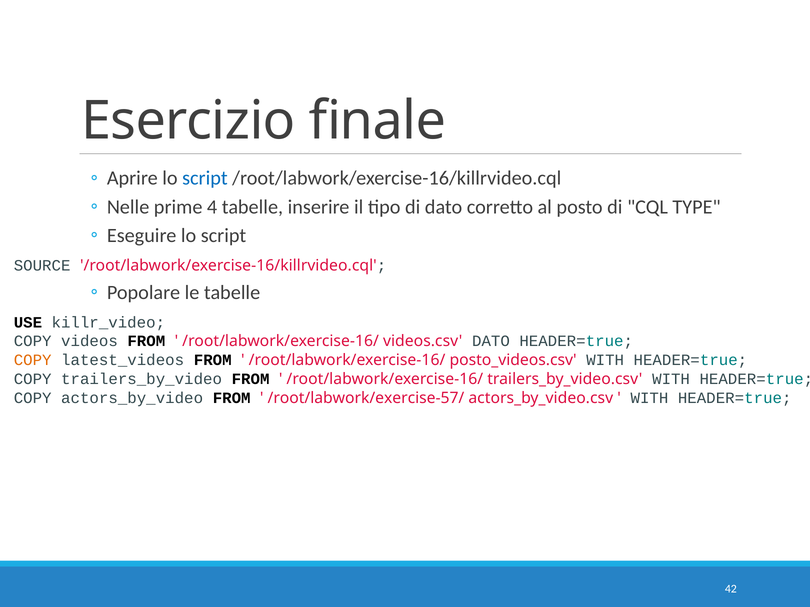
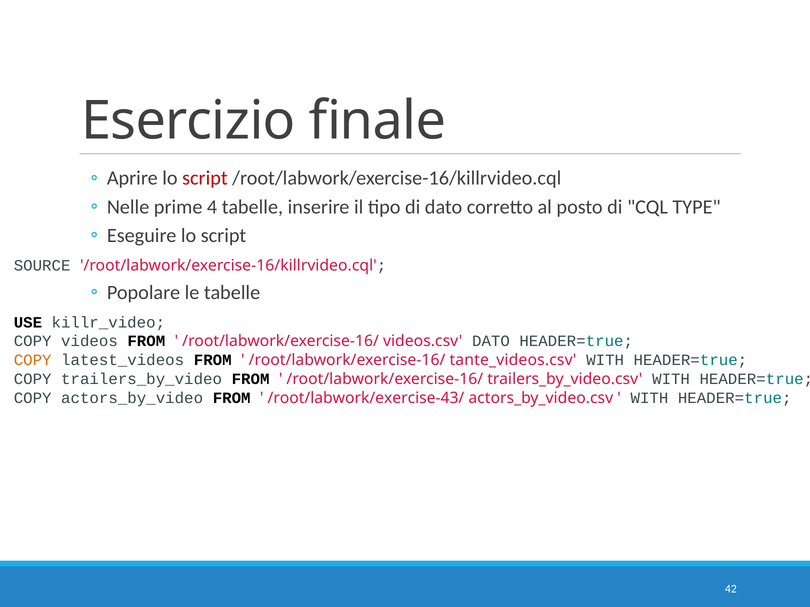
script colour: blue -> red (205, 178)
posto_videos.csv: posto_videos.csv -> tante_videos.csv (513, 360)
/root/labwork/exercise-57/: /root/labwork/exercise-57/ -> /root/labwork/exercise-43/ (366, 398)
